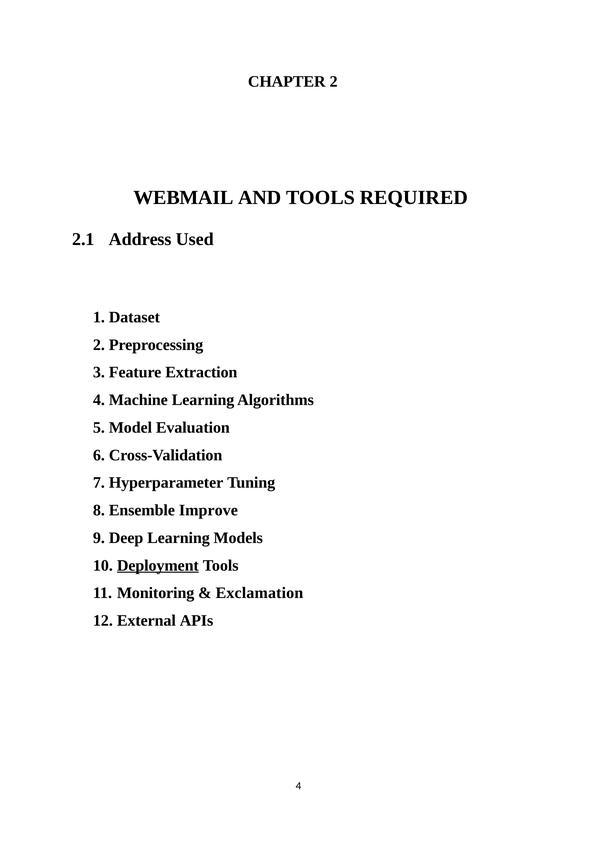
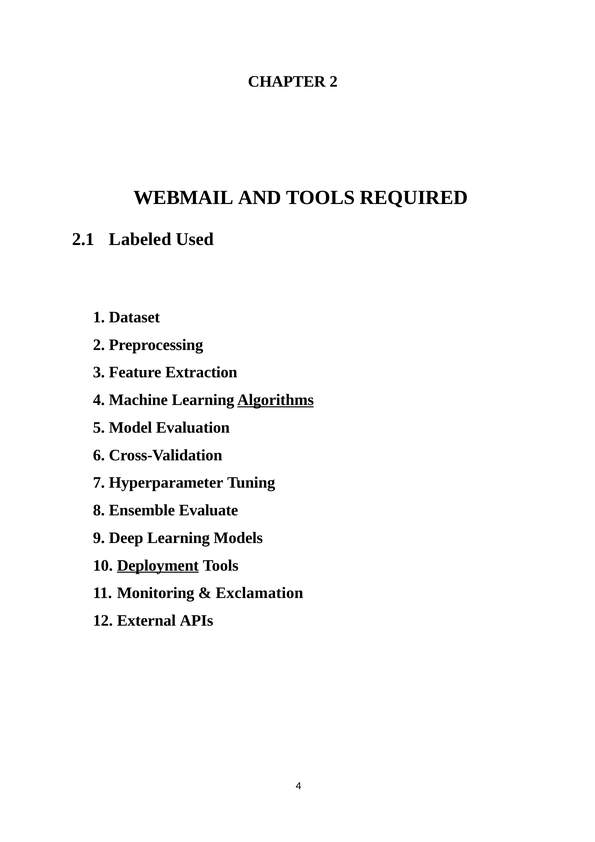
Address: Address -> Labeled (140, 239)
Algorithms underline: none -> present (276, 400)
Improve: Improve -> Evaluate (209, 510)
